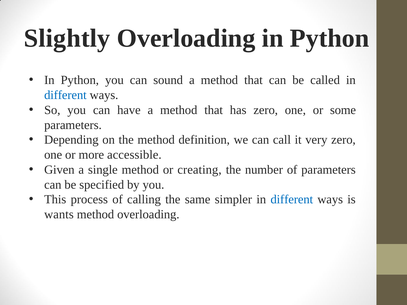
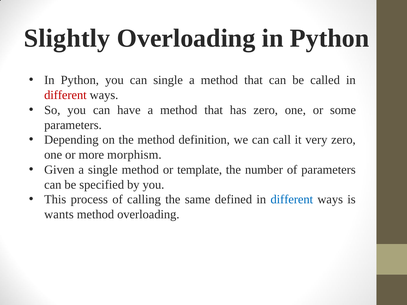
can sound: sound -> single (168, 80)
different colour: blue -> red (65, 95)
accessible: accessible -> morphism (134, 155)
creating: creating -> template (200, 170)
simpler: simpler -> defined (233, 200)
